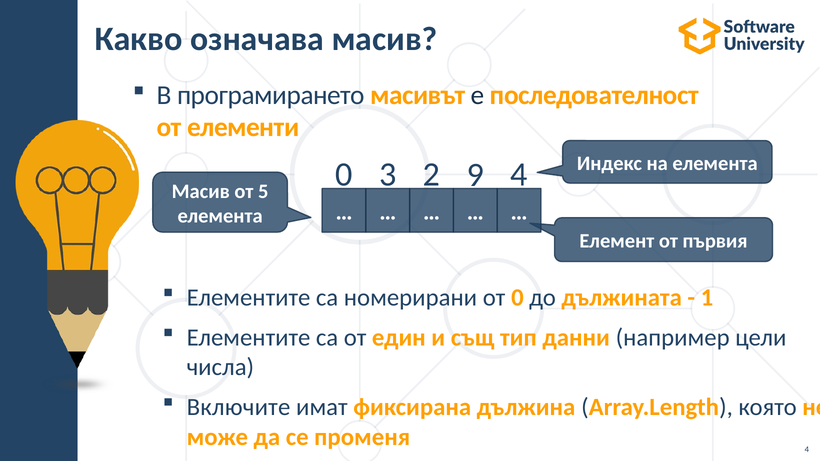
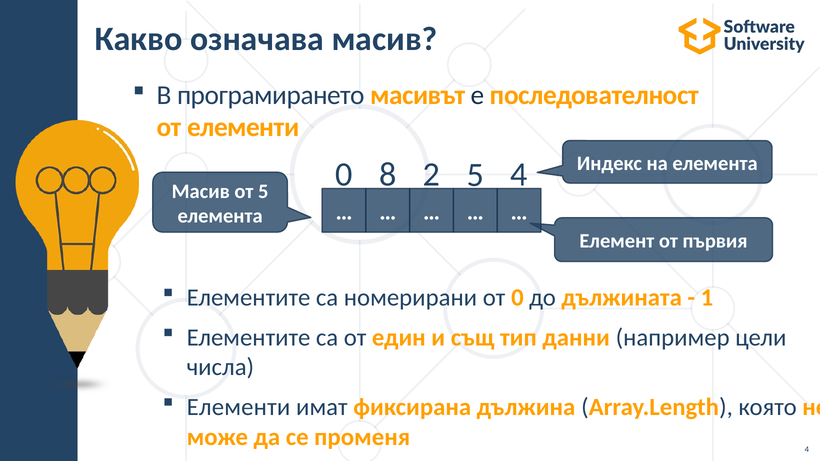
3: 3 -> 8 (388, 175)
2 9: 9 -> 5 (475, 175)
Включите: Включите -> Елементи (238, 407)
